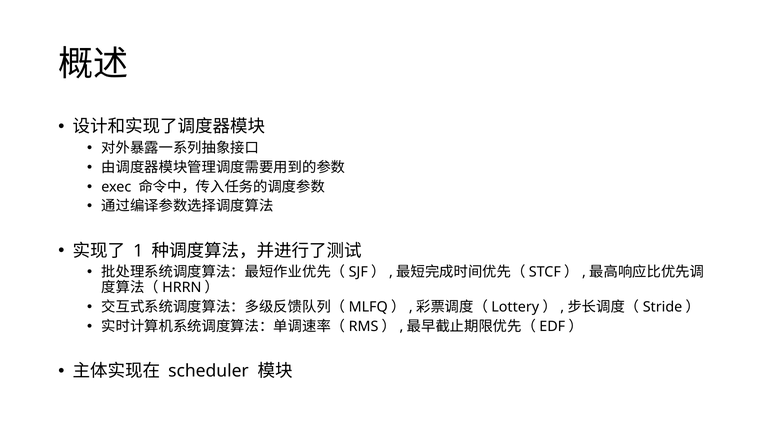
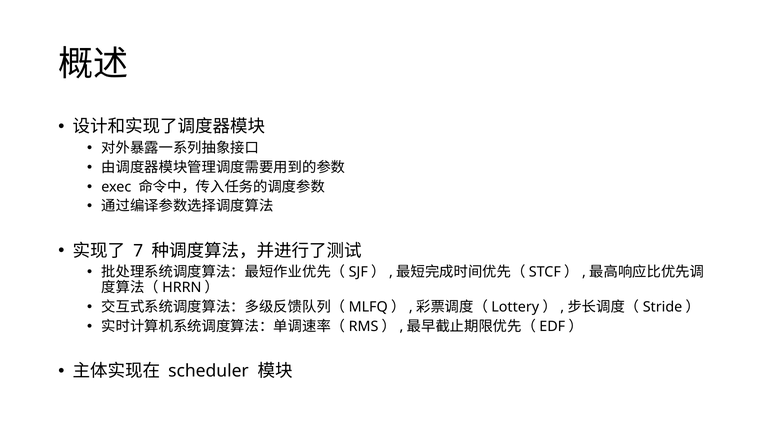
1: 1 -> 7 (138, 251)
